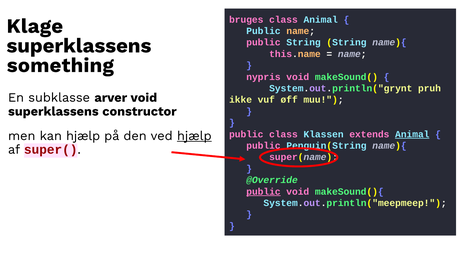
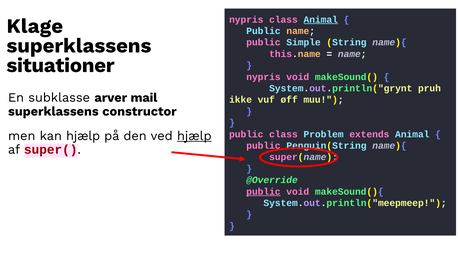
bruges: bruges -> nypris (246, 20)
Animal underline: none -> present (321, 20)
public String: String -> Simple (304, 42)
something: something -> situationer (60, 65)
arver void: void -> mail (144, 97)
Klassen: Klassen -> Problem (324, 134)
Animal underline: present -> none (412, 134)
